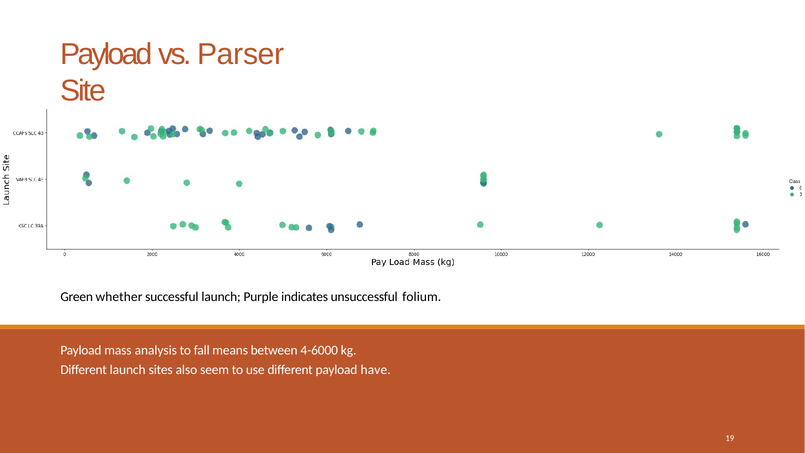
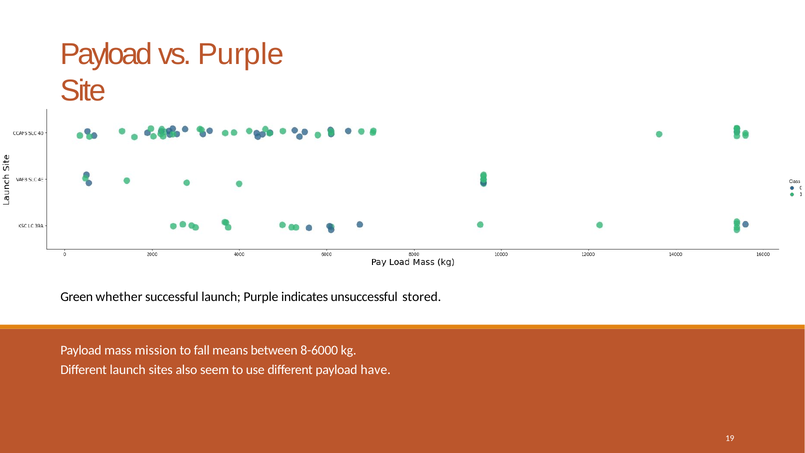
vs Parser: Parser -> Purple (241, 54)
folium: folium -> stored (422, 297)
analysis: analysis -> mission (156, 350)
4-6000: 4-6000 -> 8-6000 (319, 350)
